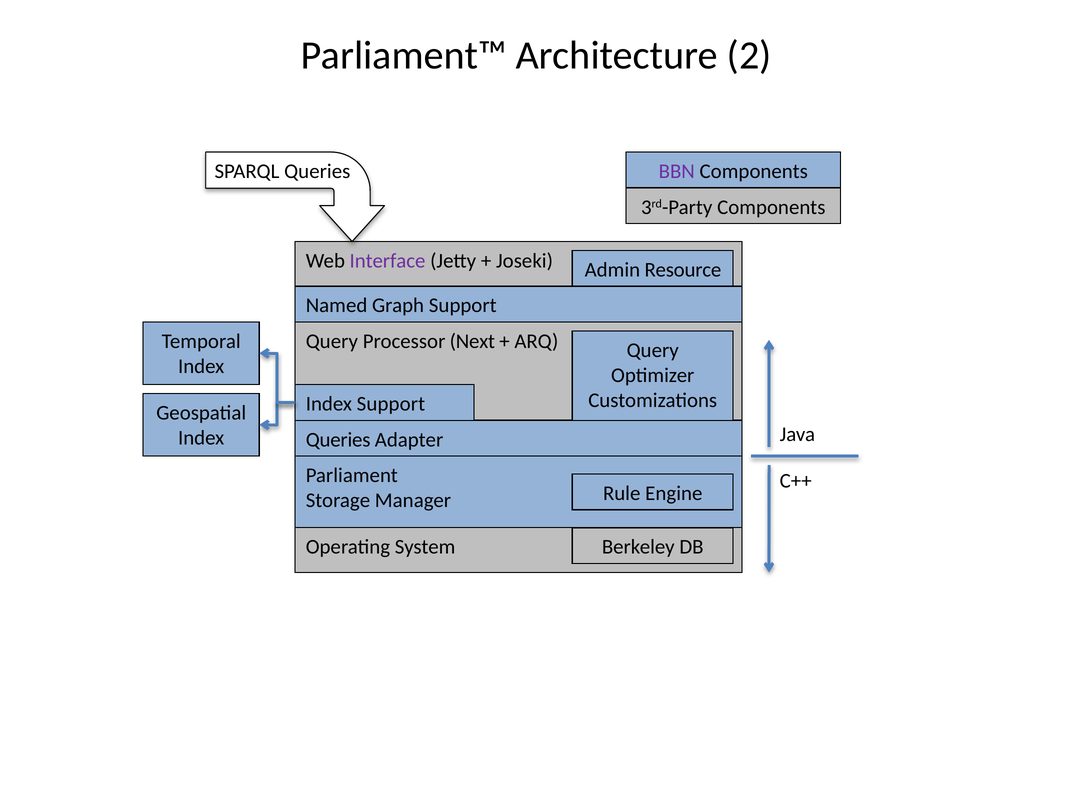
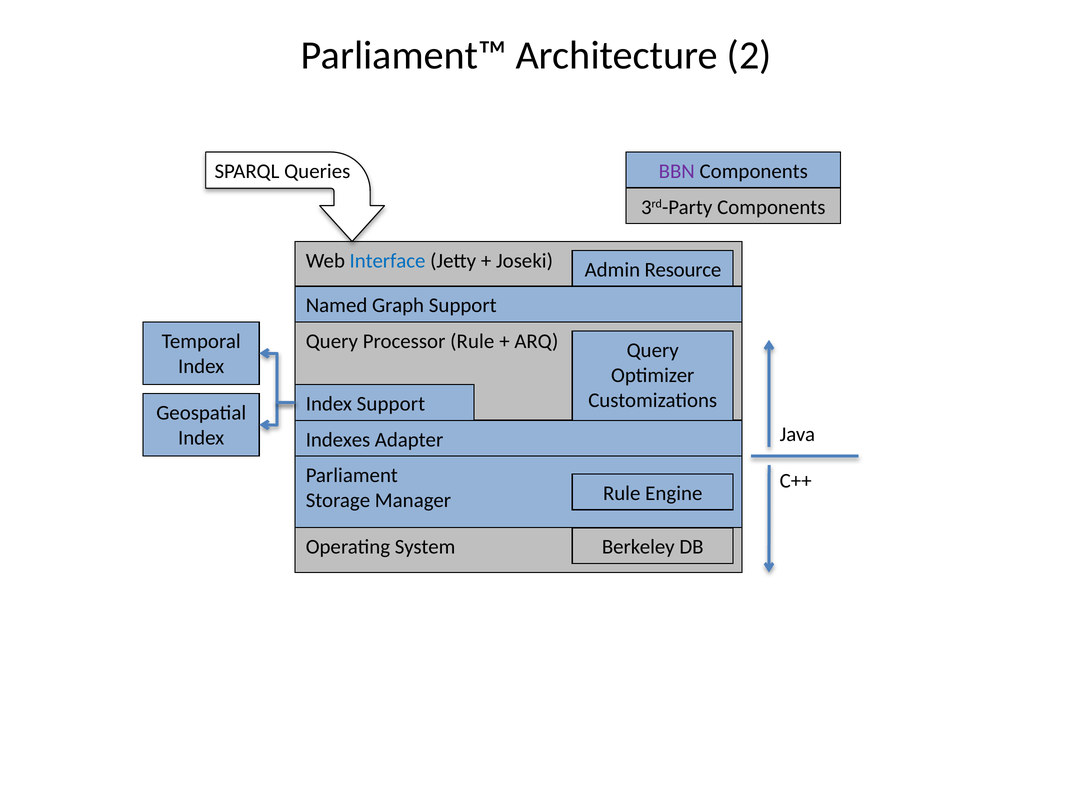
Interface colour: purple -> blue (388, 261)
Processor Next: Next -> Rule (472, 341)
Queries: Queries -> Indexes (338, 440)
